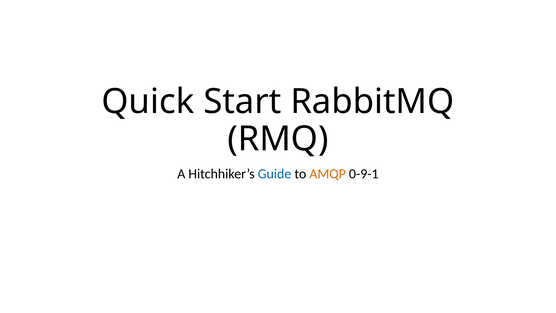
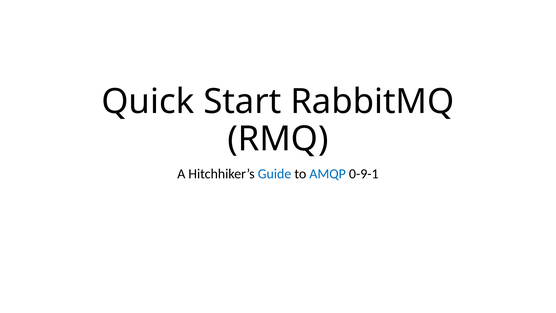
AMQP colour: orange -> blue (328, 174)
